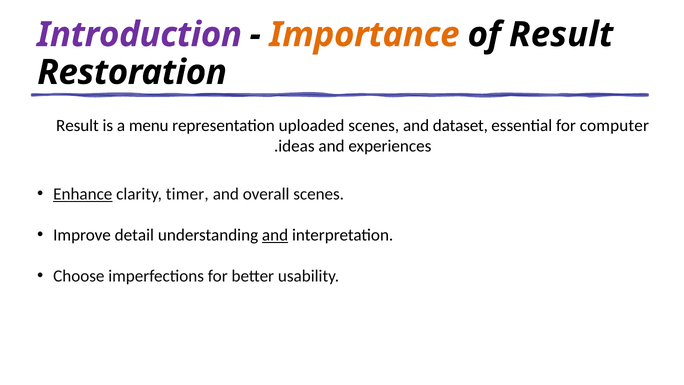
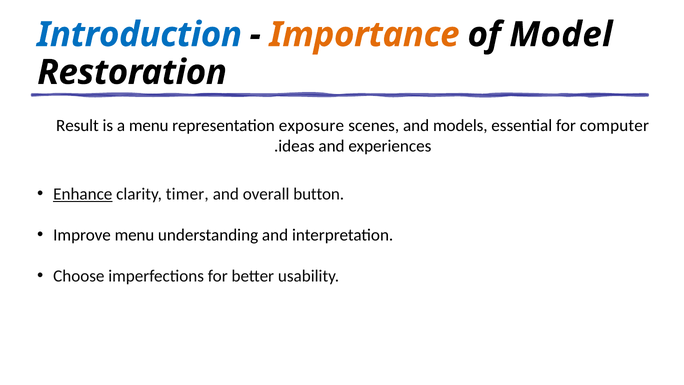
Introduction colour: purple -> blue (139, 35)
of Result: Result -> Model (561, 35)
uploaded: uploaded -> exposure (311, 126)
dataset: dataset -> models (460, 126)
overall scenes: scenes -> button (319, 194)
Improve detail: detail -> menu (134, 235)
and underline: present -> none (275, 235)
